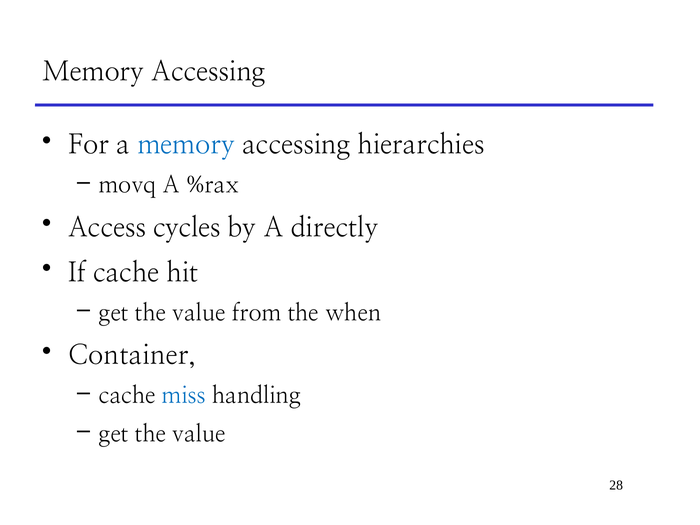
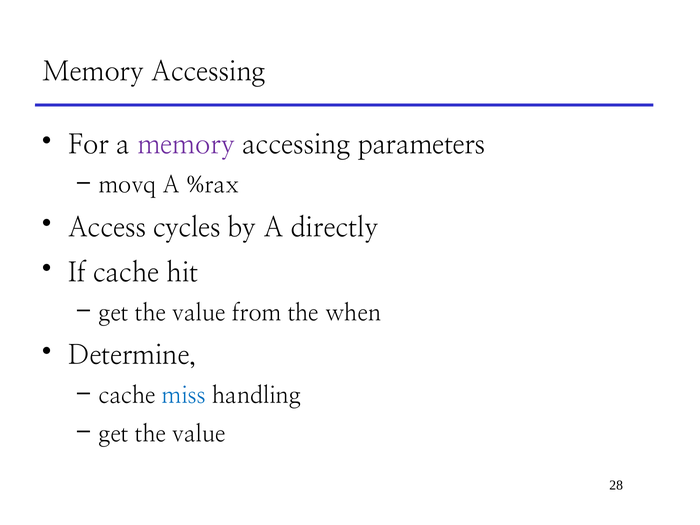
memory colour: blue -> purple (186, 145)
hierarchies: hierarchies -> parameters (421, 145)
Container: Container -> Determine (133, 355)
